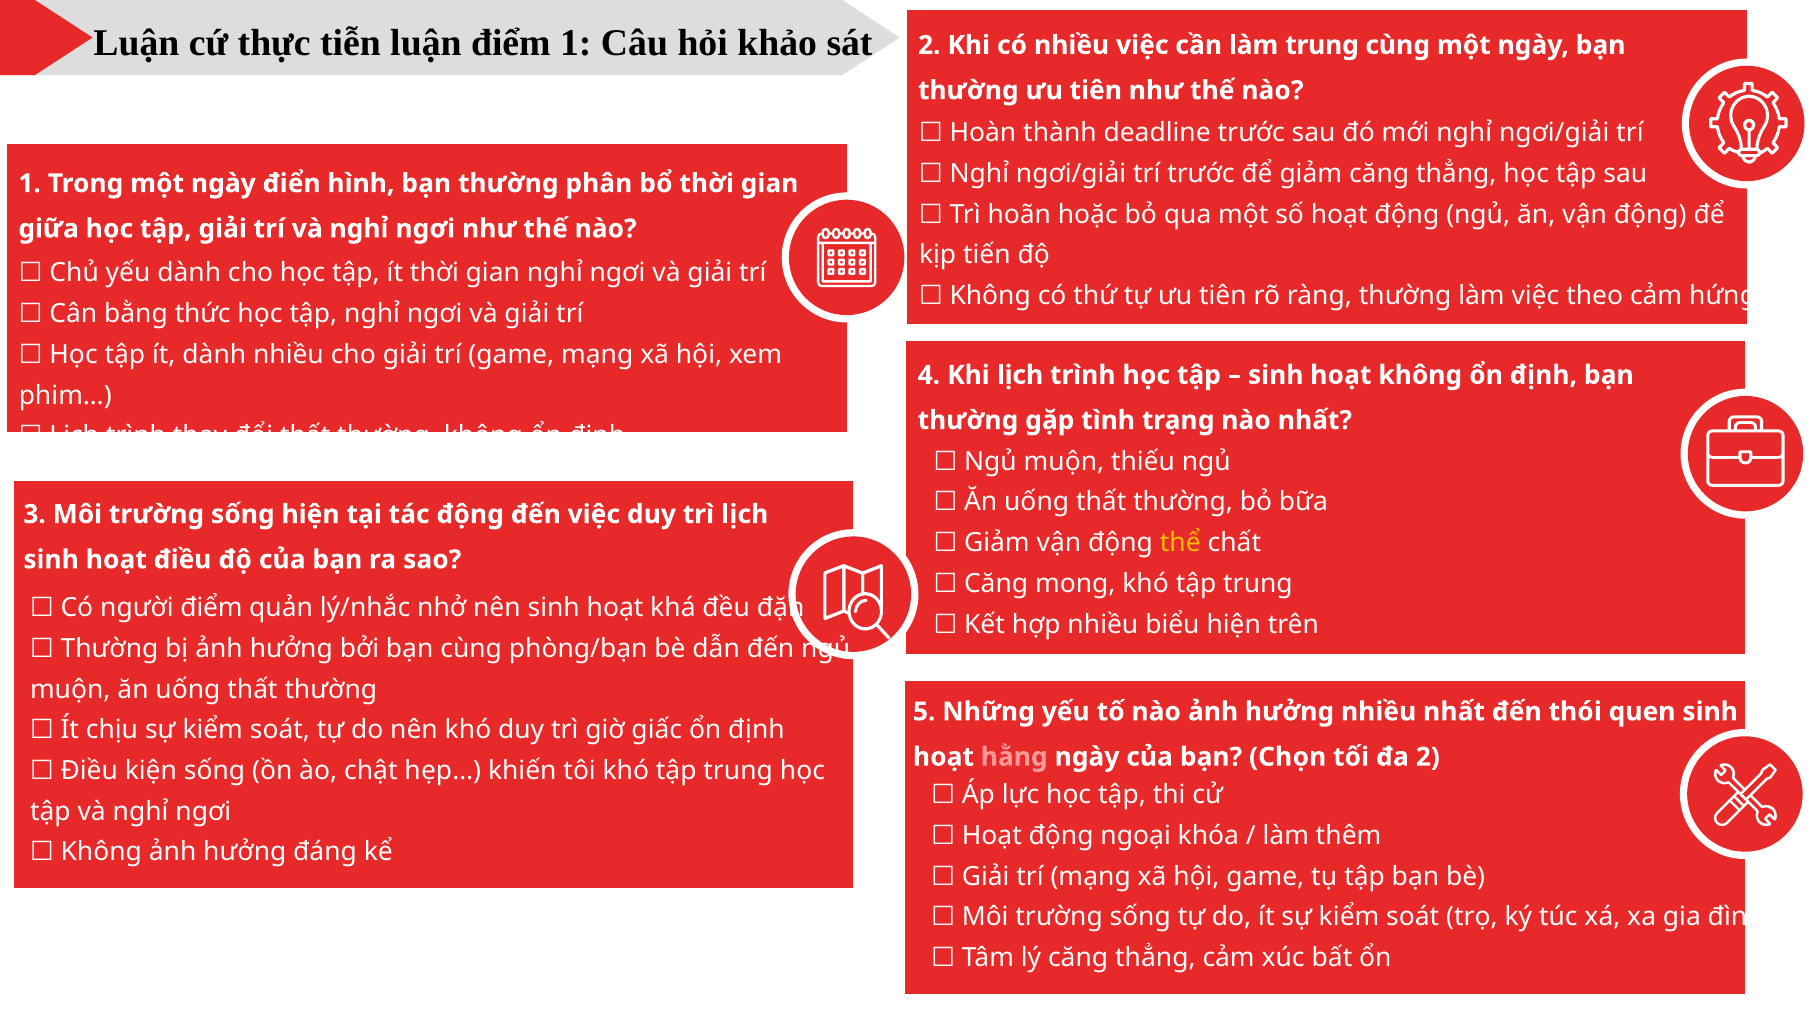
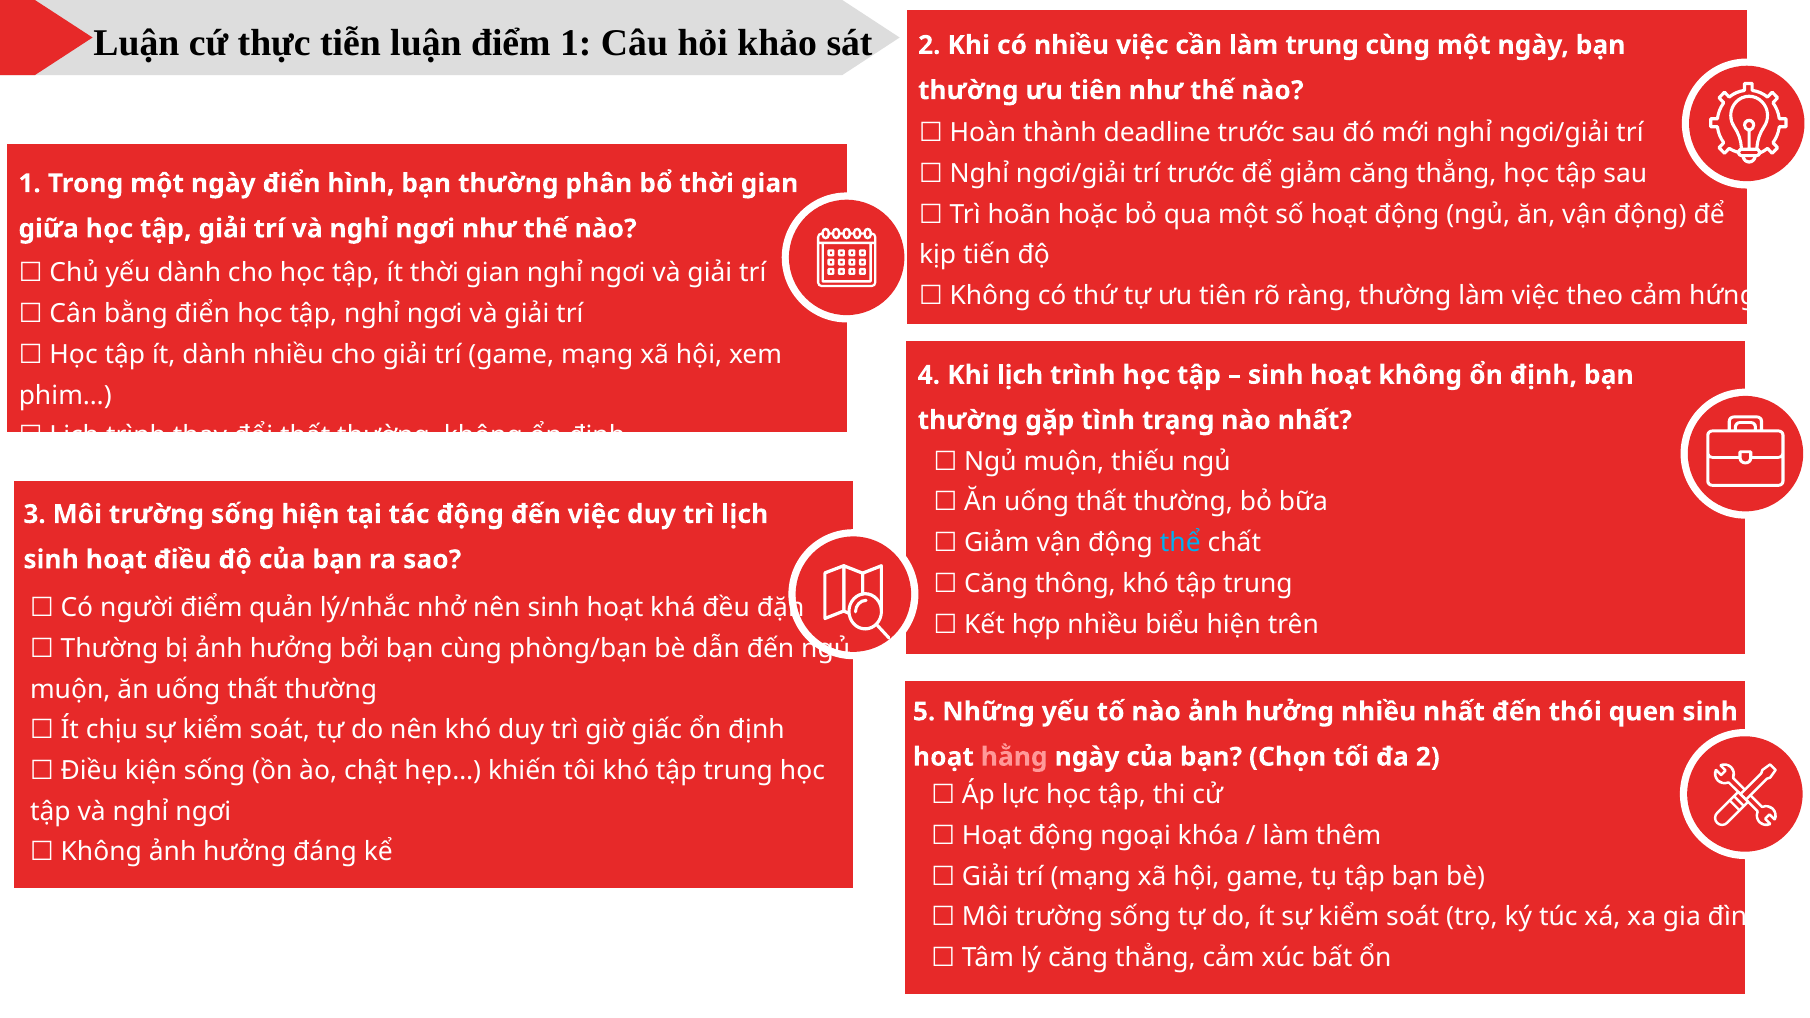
bằng thức: thức -> điển (203, 314)
thể colour: yellow -> light blue (1180, 543)
mong: mong -> thông (1075, 584)
